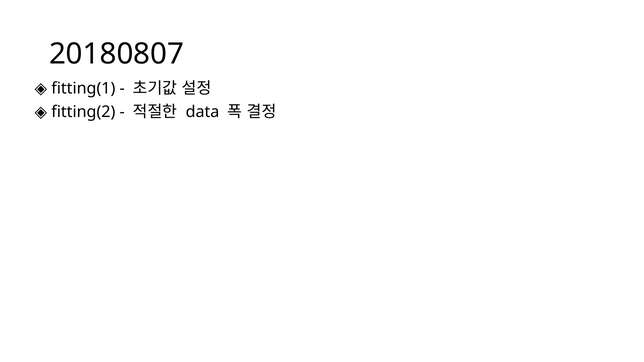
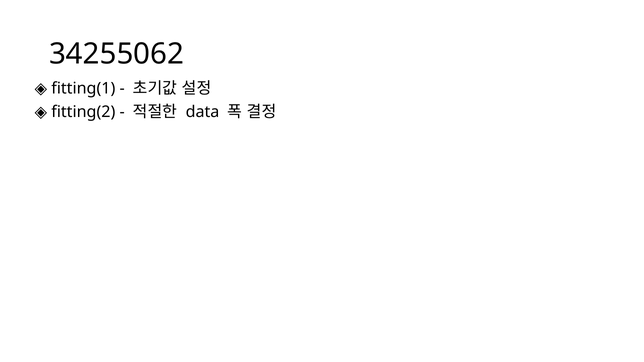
20180807: 20180807 -> 34255062 (117, 54)
